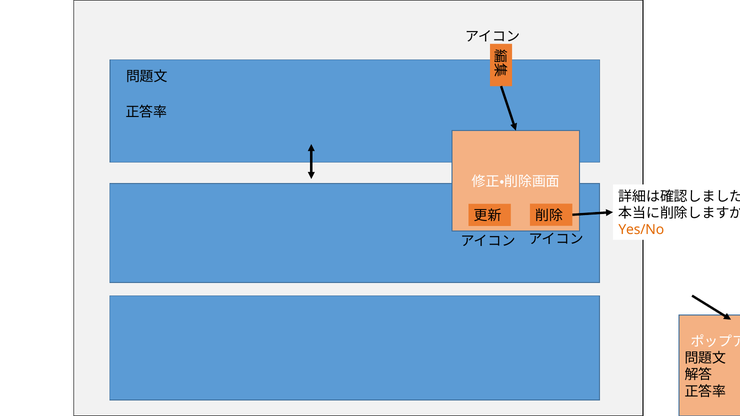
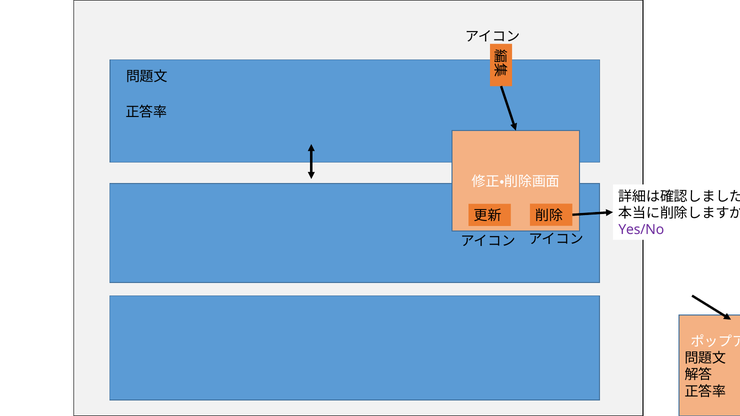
Yes/No colour: orange -> purple (641, 230)
